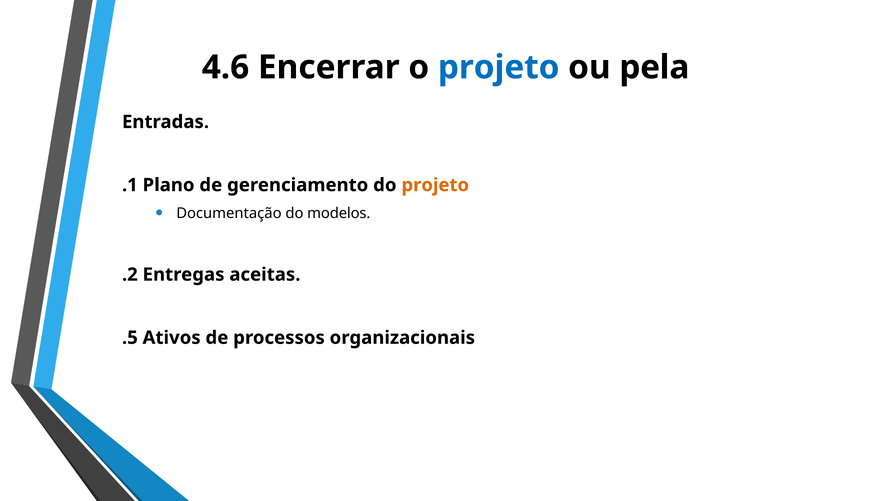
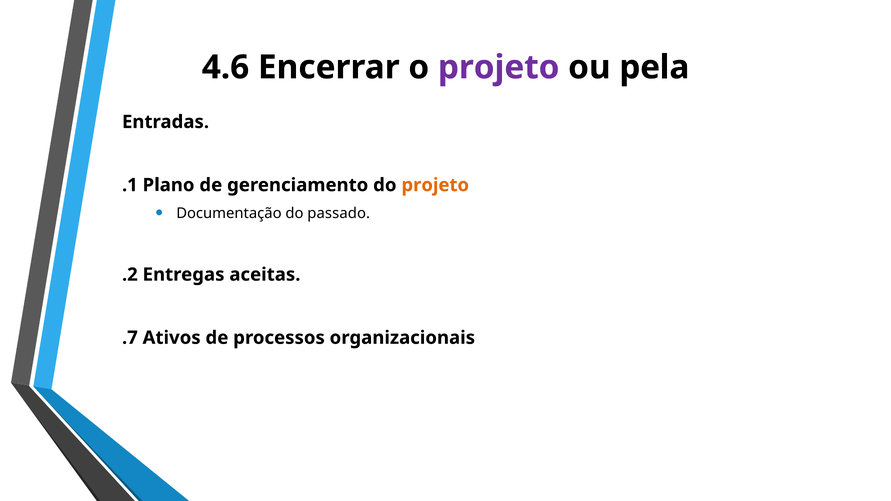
projeto colour: blue -> purple (499, 67)
modelos: modelos -> passado (339, 213)
.5: .5 -> .7 (130, 338)
